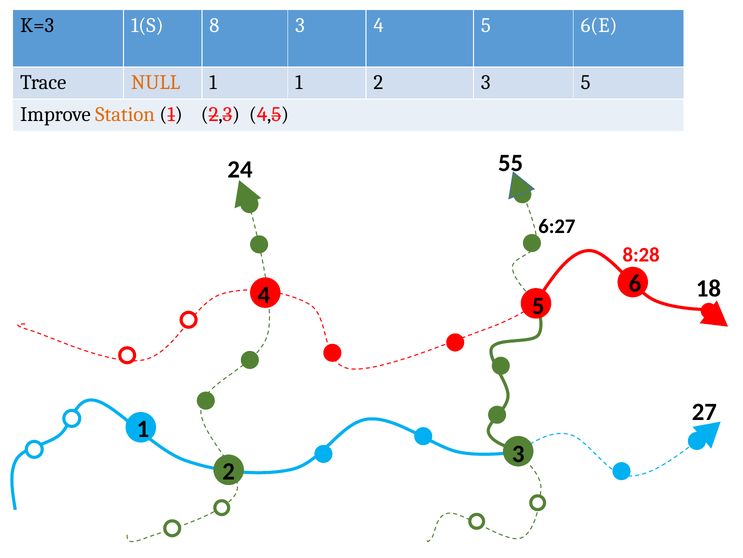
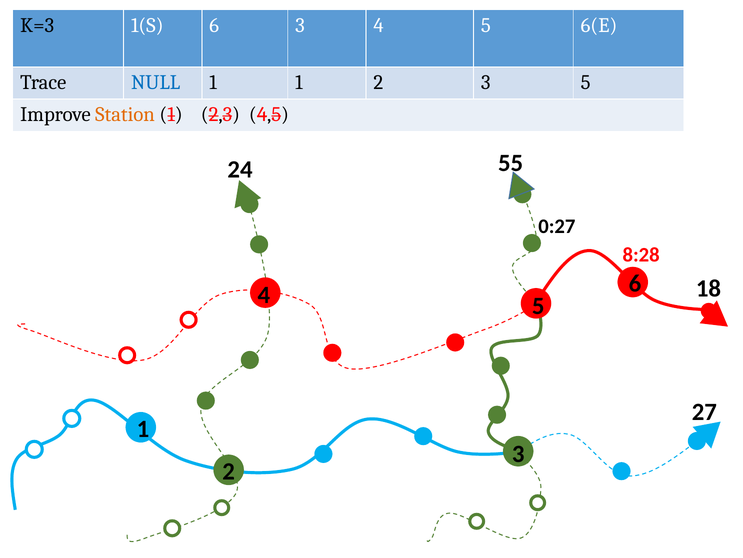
1(S 8: 8 -> 6 (214, 25)
NULL colour: orange -> blue (156, 82)
6:27: 6:27 -> 0:27 (557, 226)
